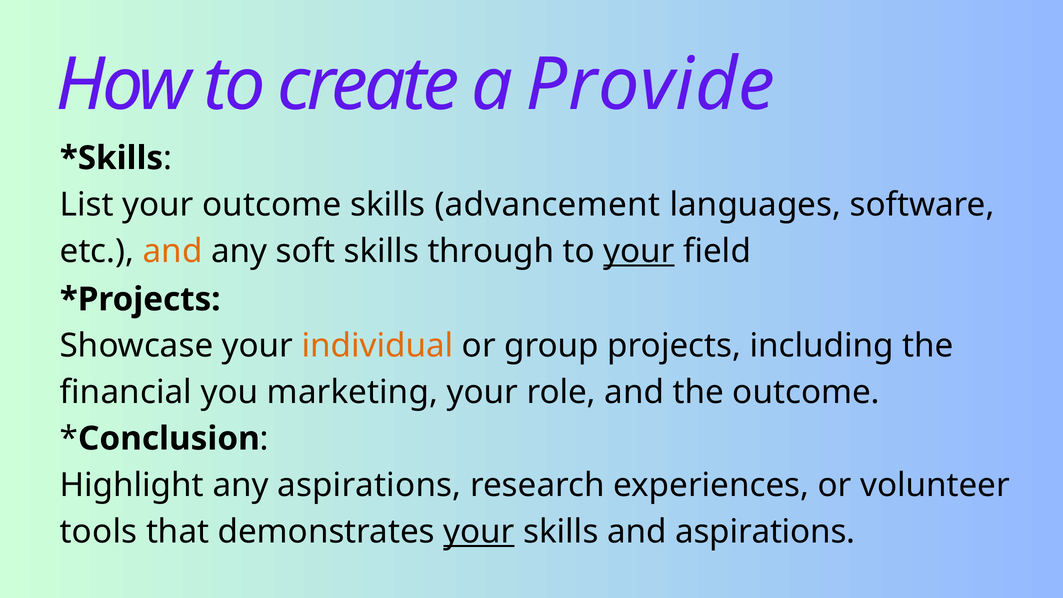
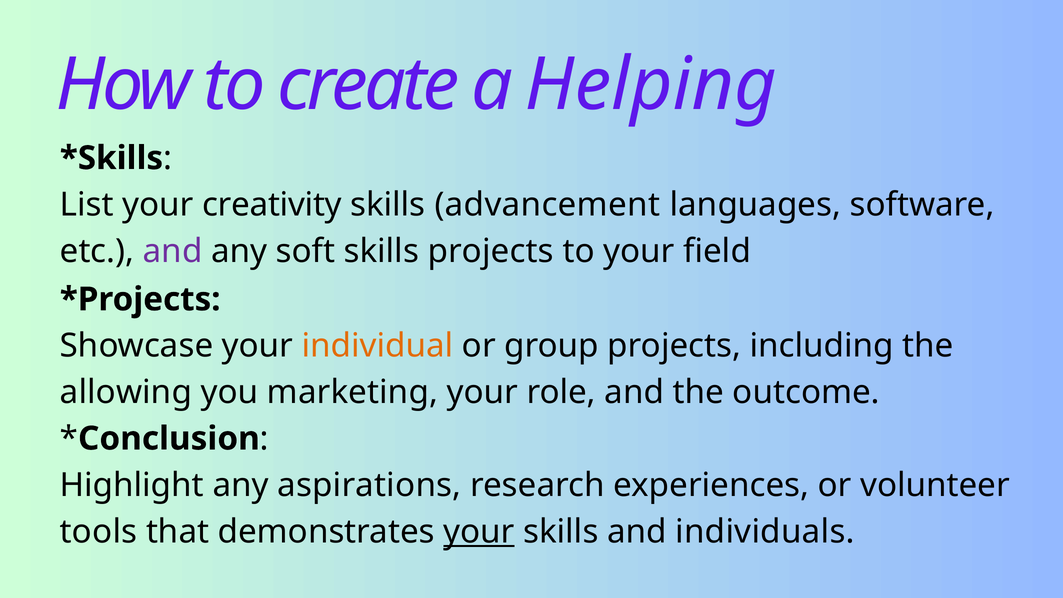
Provide: Provide -> Helping (651, 85)
your outcome: outcome -> creativity (272, 205)
and colour: orange -> purple (173, 251)
skills through: through -> projects (491, 251)
your underline: present -> none (639, 251)
financial: financial -> allowing (126, 392)
and aspirations: aspirations -> individuals (765, 532)
